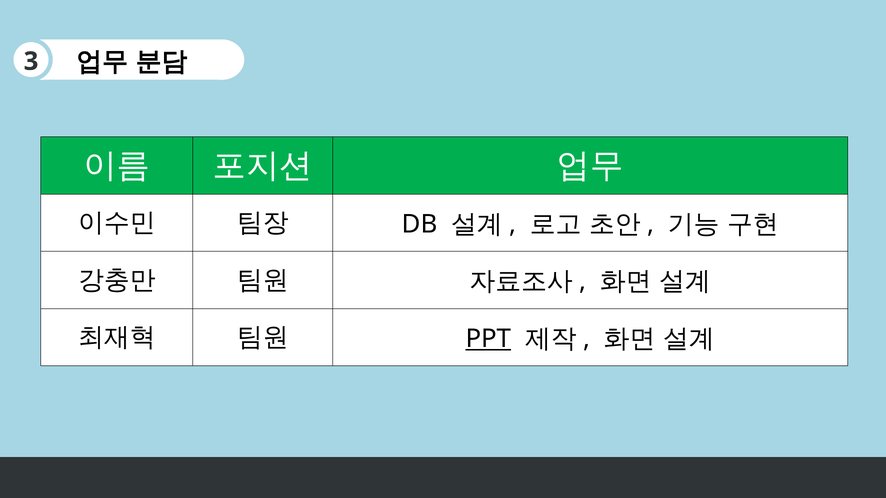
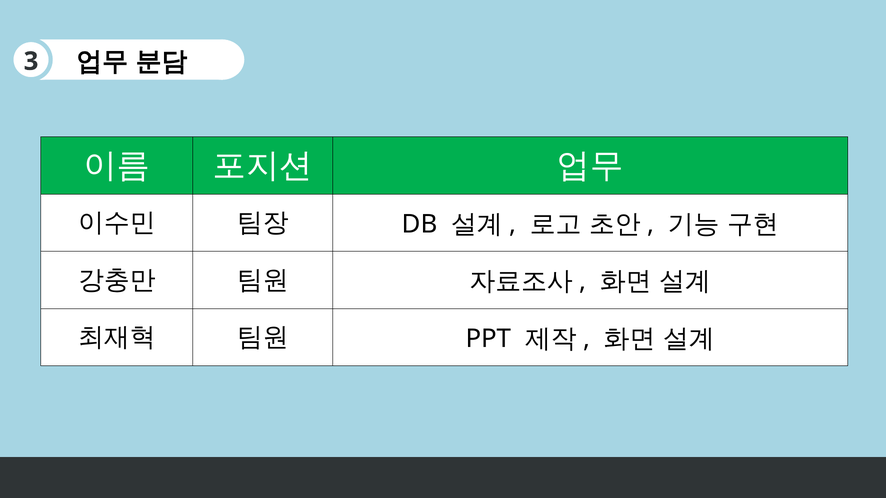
PPT underline: present -> none (488, 339)
